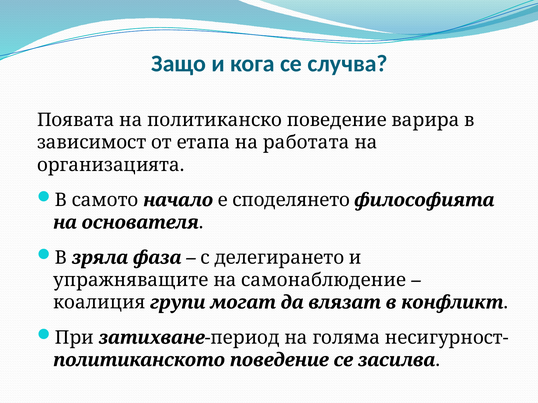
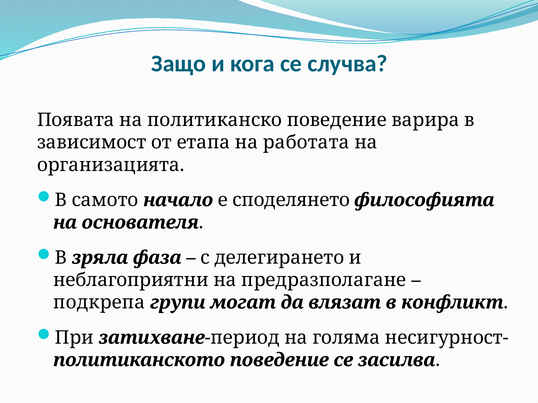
упражняващите: упражняващите -> неблагоприятни (131, 280)
самонаблюдение: самонаблюдение -> предразполагане (324, 280)
коалиция: коалиция -> подкрепа (99, 303)
